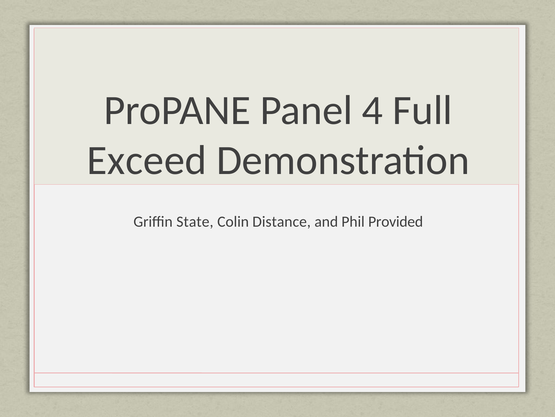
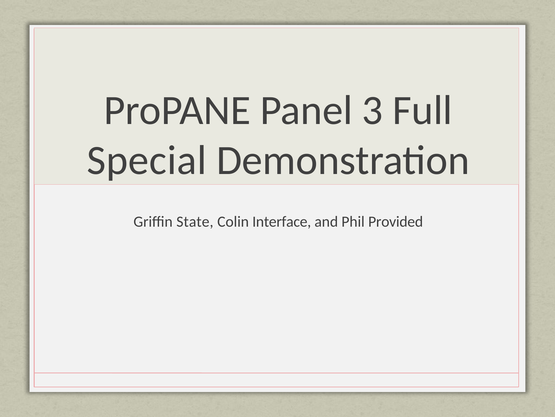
4: 4 -> 3 (372, 110)
Exceed: Exceed -> Special (147, 160)
Distance: Distance -> Interface (282, 221)
